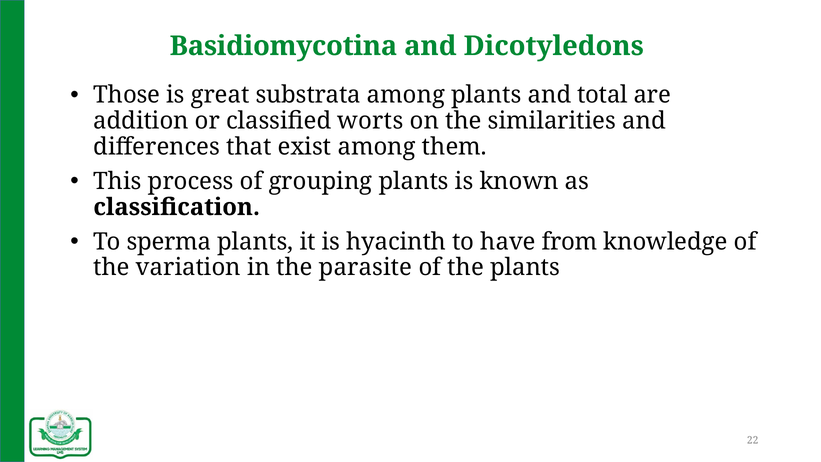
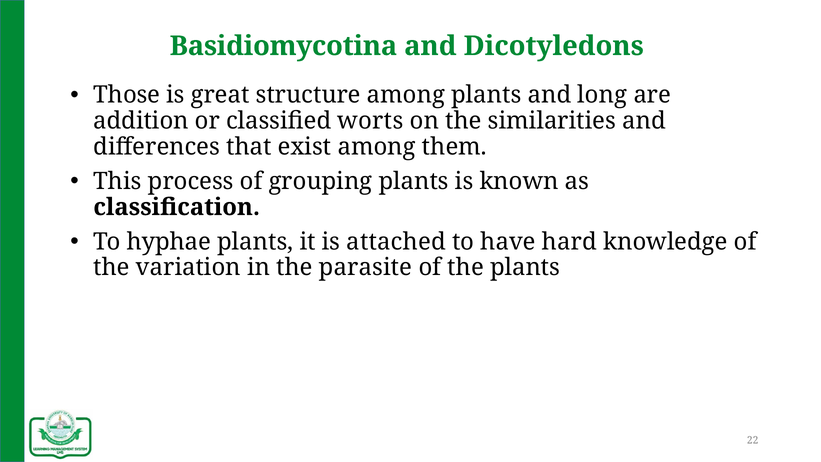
substrata: substrata -> structure (308, 95)
total: total -> long (602, 95)
sperma: sperma -> hyphae (169, 241)
hyacinth: hyacinth -> attached (396, 241)
from: from -> hard (569, 241)
